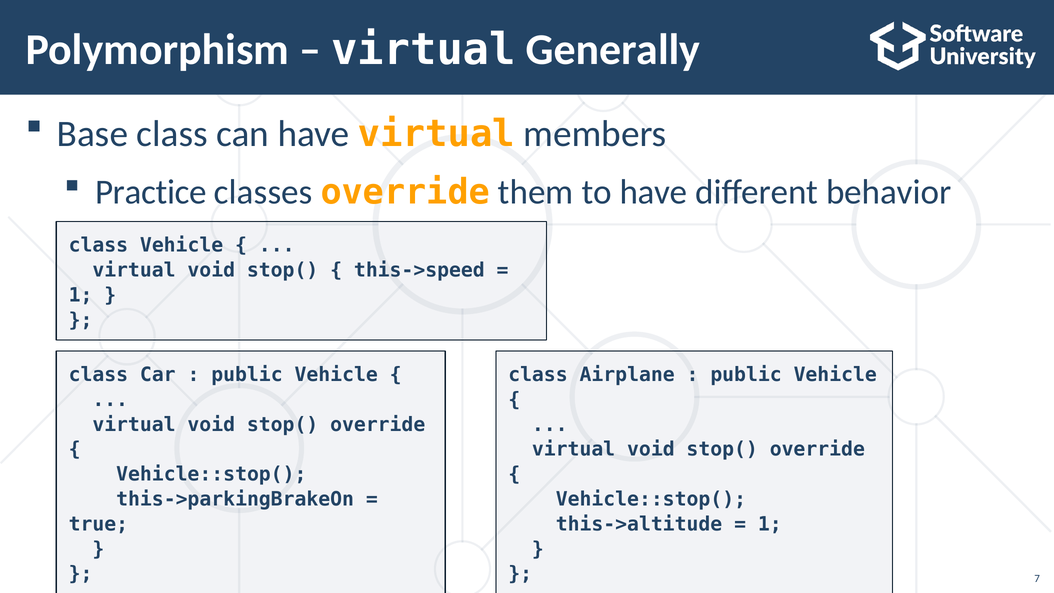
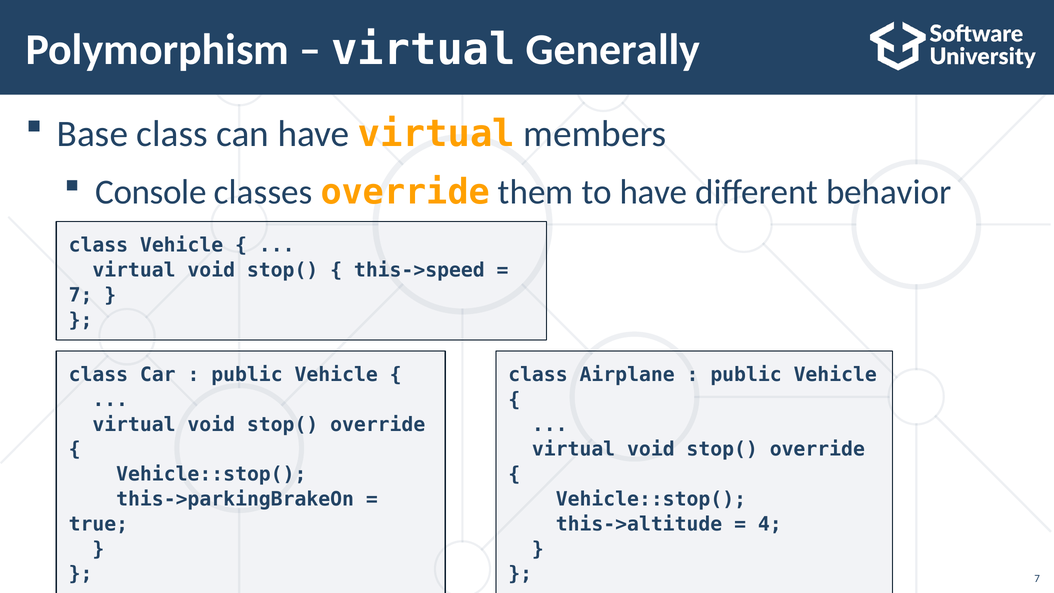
Practice: Practice -> Console (151, 192)
1: 1 -> 7 (81, 295)
1: 1 -> 4 (770, 524)
